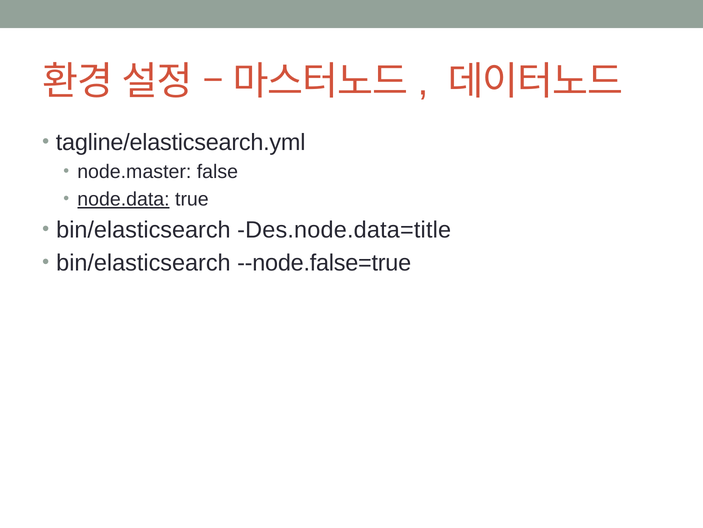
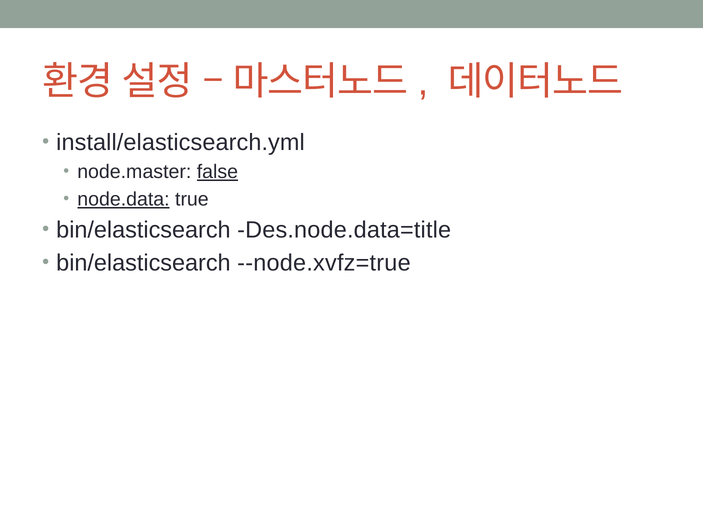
tagline/elasticsearch.yml: tagline/elasticsearch.yml -> install/elasticsearch.yml (181, 142)
false underline: none -> present (217, 172)
--node.false=true: --node.false=true -> --node.xvfz=true (324, 263)
